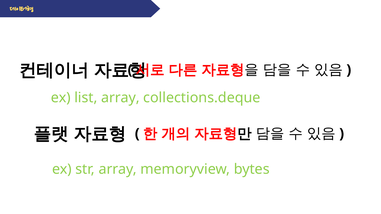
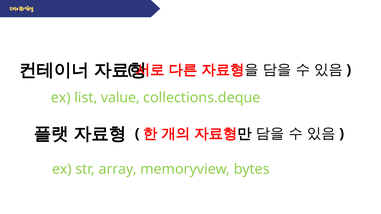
list array: array -> value (120, 98)
